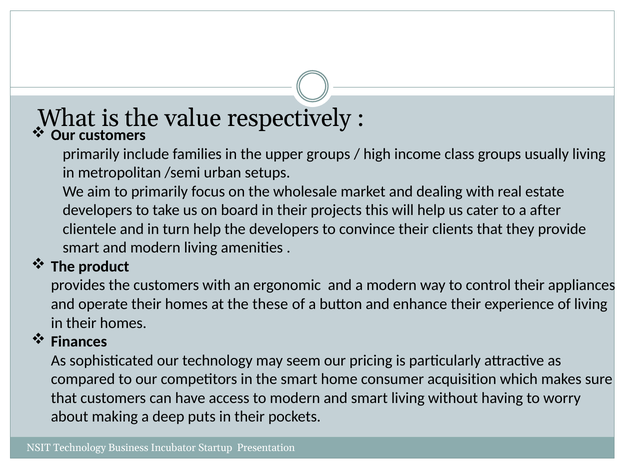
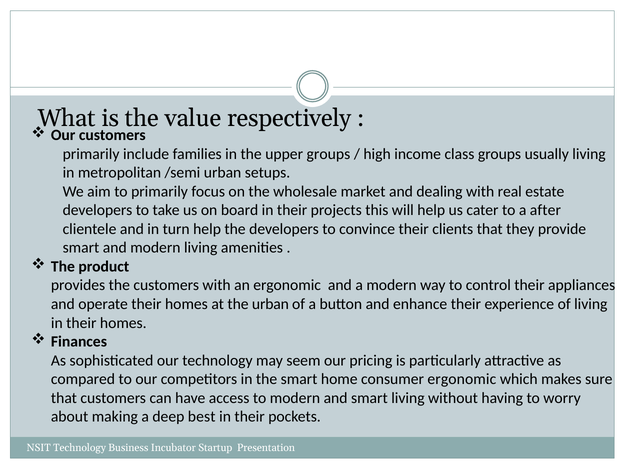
the these: these -> urban (270, 304)
consumer acquisition: acquisition -> ergonomic (462, 379)
puts: puts -> best (202, 416)
